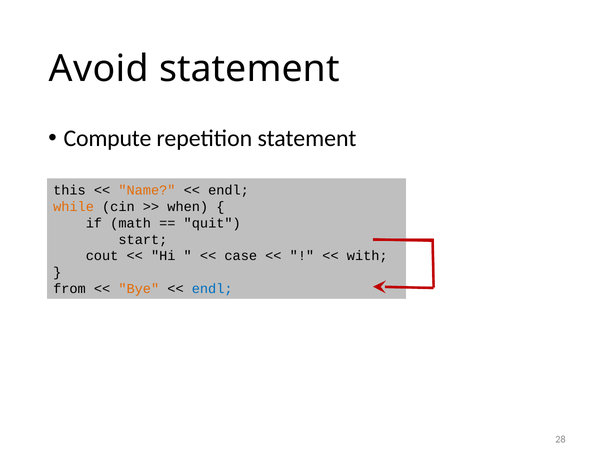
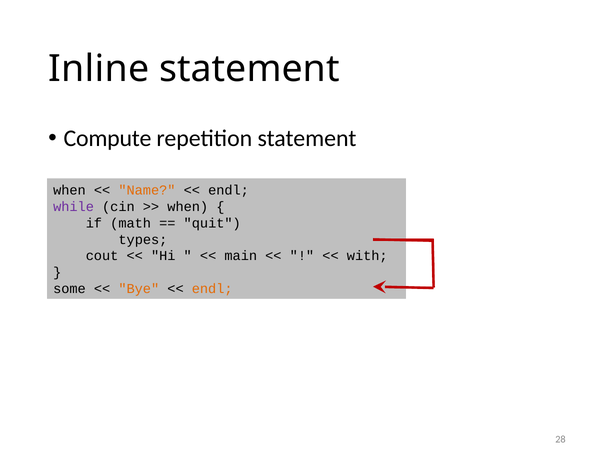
Avoid: Avoid -> Inline (99, 69)
this: this -> when (69, 191)
while colour: orange -> purple (74, 207)
start: start -> types (143, 240)
case: case -> main (241, 256)
from: from -> some (69, 289)
endl colour: blue -> orange (212, 289)
